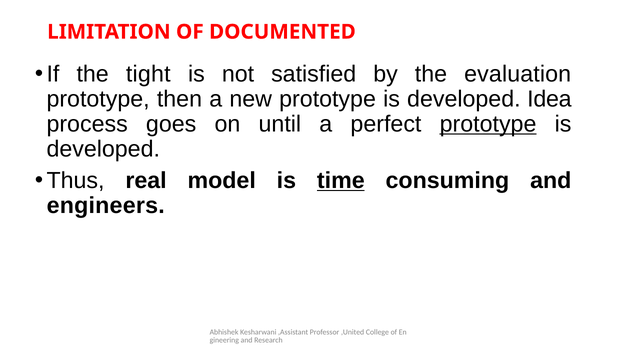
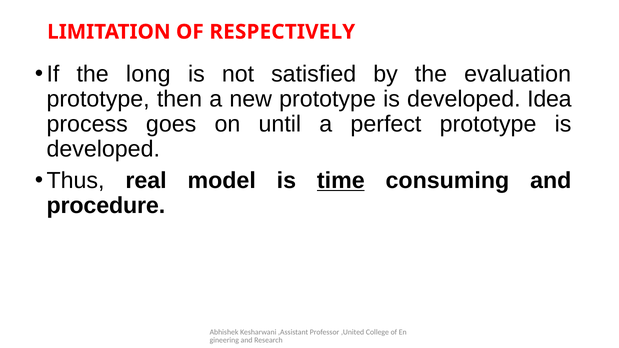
DOCUMENTED: DOCUMENTED -> RESPECTIVELY (282, 32)
tight: tight -> long (148, 74)
prototype underline: present -> none (488, 124)
engineers: engineers -> procedure (106, 206)
